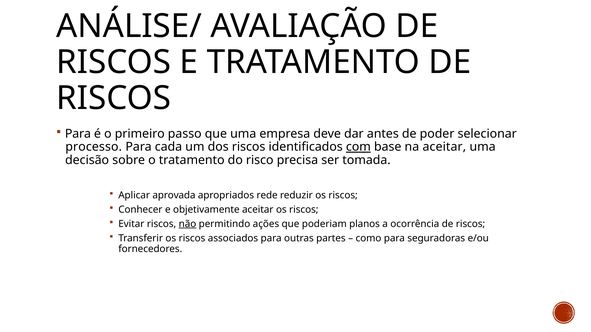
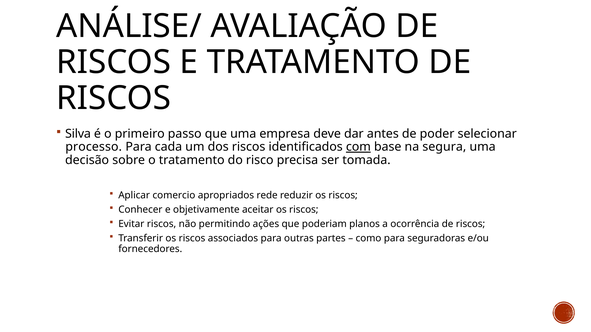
Para: Para -> Silva (78, 134)
na aceitar: aceitar -> segura (444, 147)
aprovada: aprovada -> comercio (174, 195)
não underline: present -> none (187, 224)
